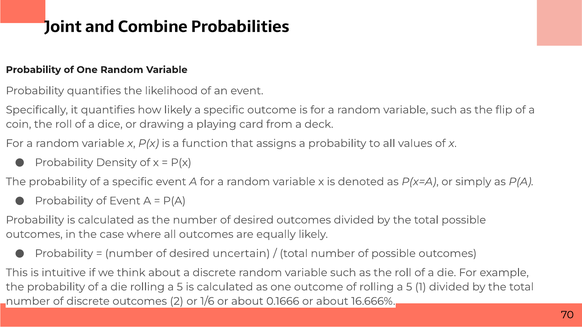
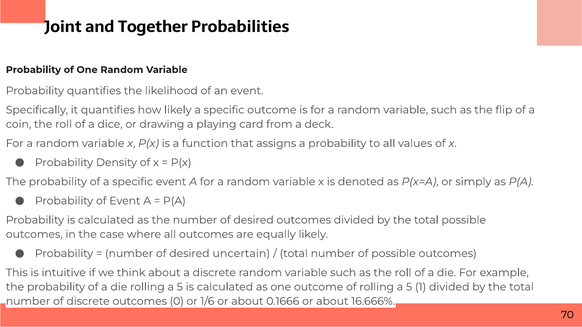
Combine: Combine -> Together (153, 27)
2: 2 -> 0 (177, 302)
